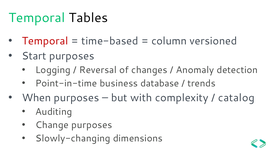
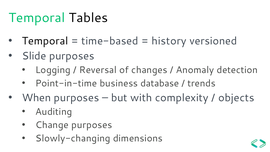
Temporal colour: red -> black (45, 41)
column: column -> history (169, 41)
Start: Start -> Slide (34, 56)
catalog: catalog -> objects (236, 98)
